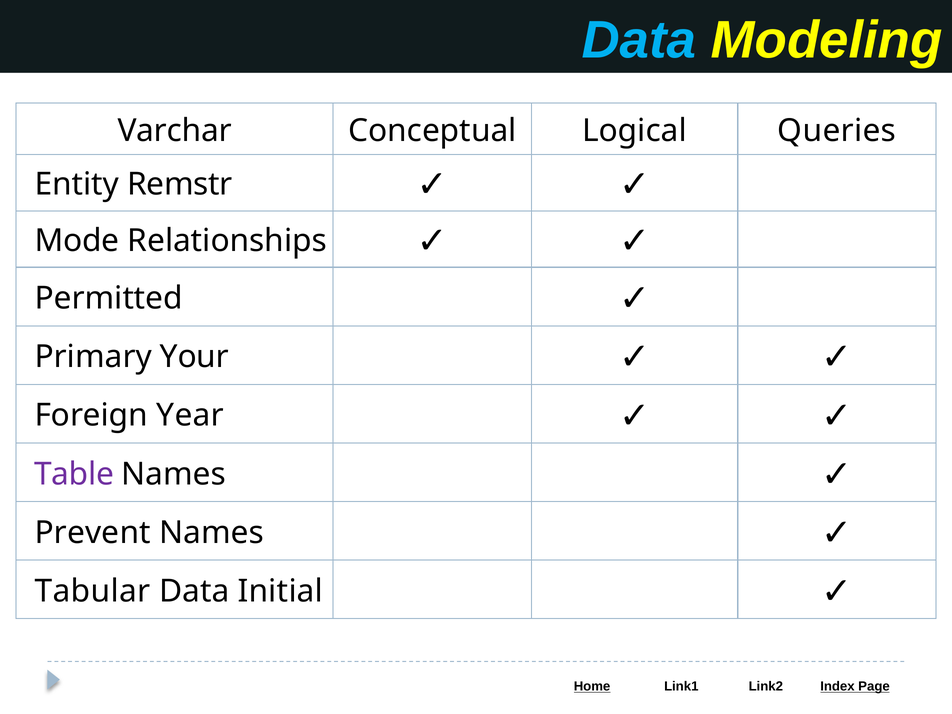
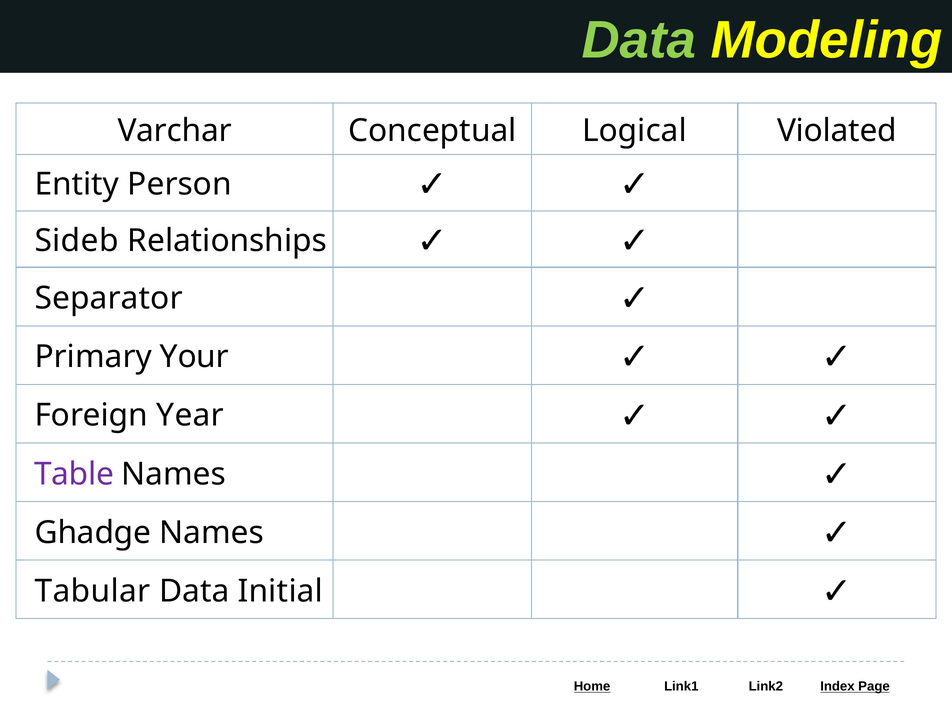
Data colour: light blue -> light green (639, 40)
Queries: Queries -> Violated (837, 131)
Remstr: Remstr -> Person (180, 184)
Mode: Mode -> Sideb (77, 241)
Permitted: Permitted -> Separator (109, 298)
Prevent: Prevent -> Ghadge (93, 533)
